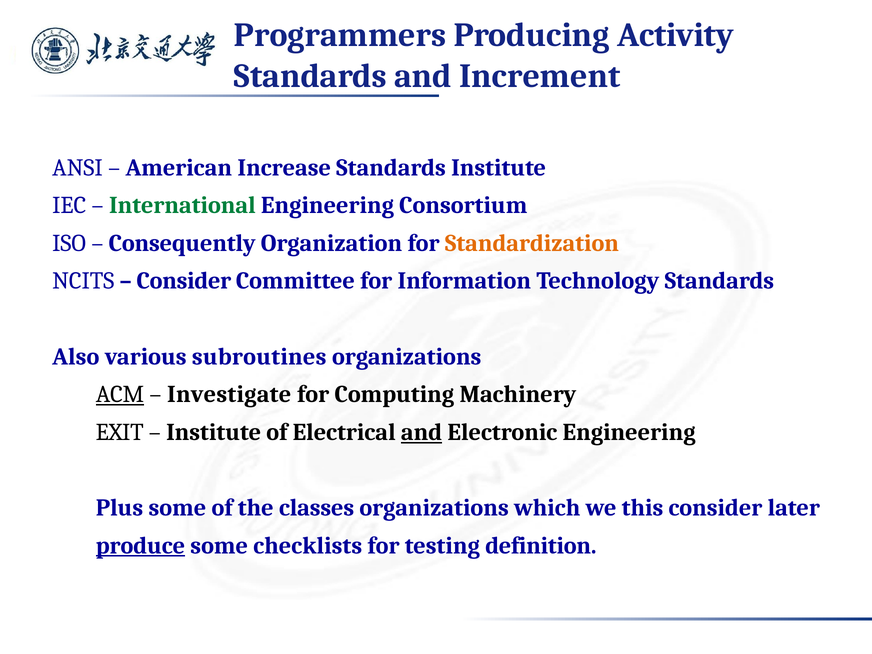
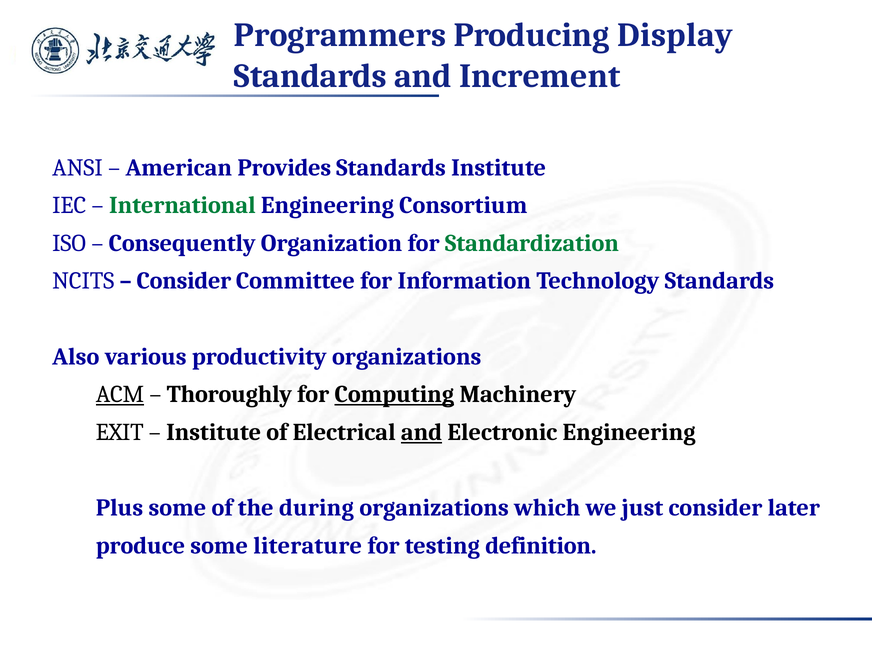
Activity: Activity -> Display (675, 35)
Increase: Increase -> Provides (284, 168)
Standardization colour: orange -> green (532, 243)
subroutines: subroutines -> productivity (259, 357)
Investigate: Investigate -> Thoroughly (229, 394)
Computing underline: none -> present (394, 394)
classes: classes -> during (316, 508)
this: this -> just (643, 508)
produce underline: present -> none (140, 546)
checklists: checklists -> literature (308, 546)
